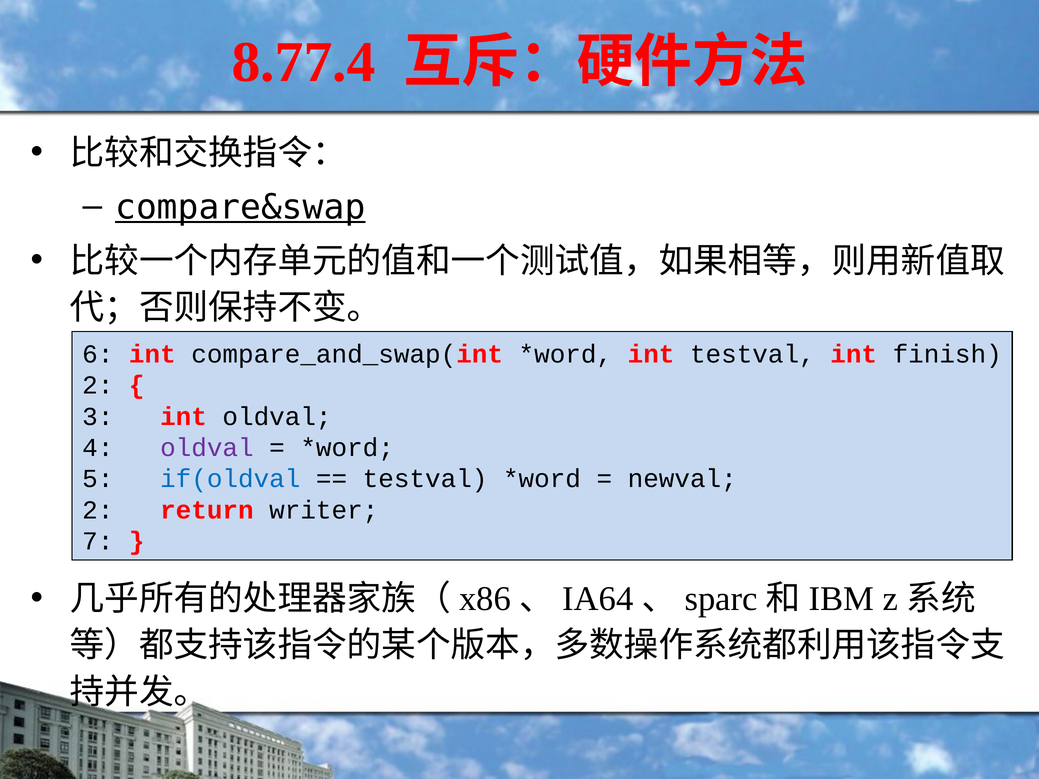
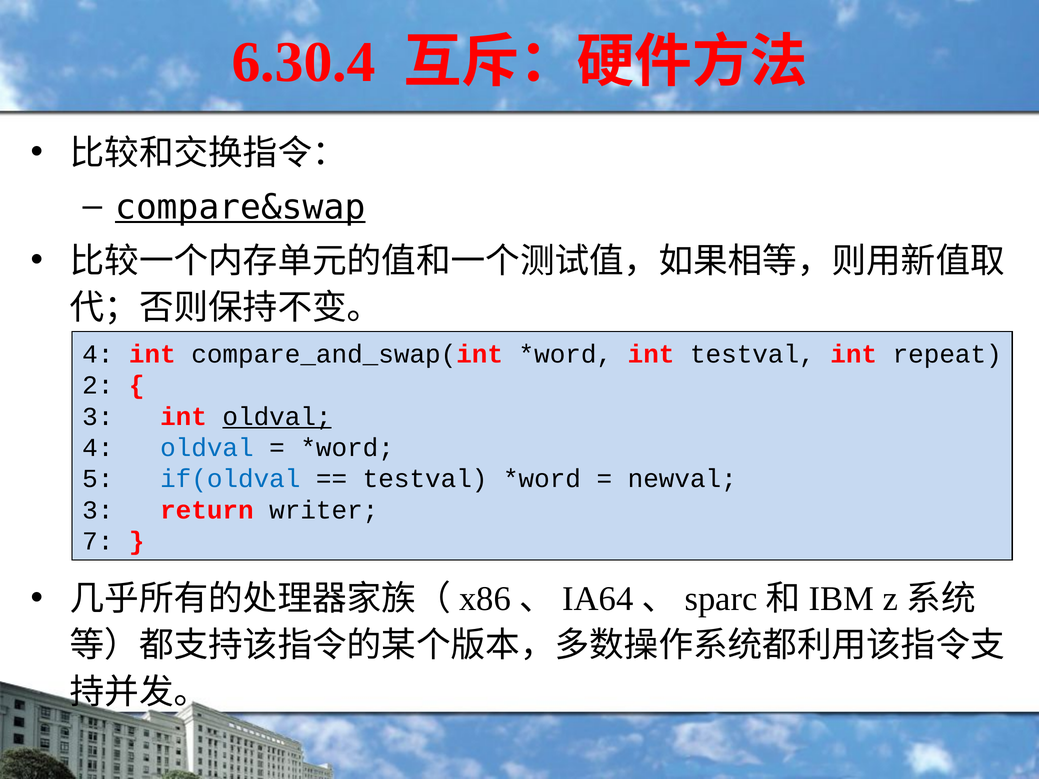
8.77.4: 8.77.4 -> 6.30.4 (304, 62)
6: 6 -> 4 (98, 354)
finish: finish -> repeat (947, 354)
oldval underline: none -> present (277, 417)
oldval colour: purple -> blue (207, 448)
2: 2 -> 3 (98, 510)
